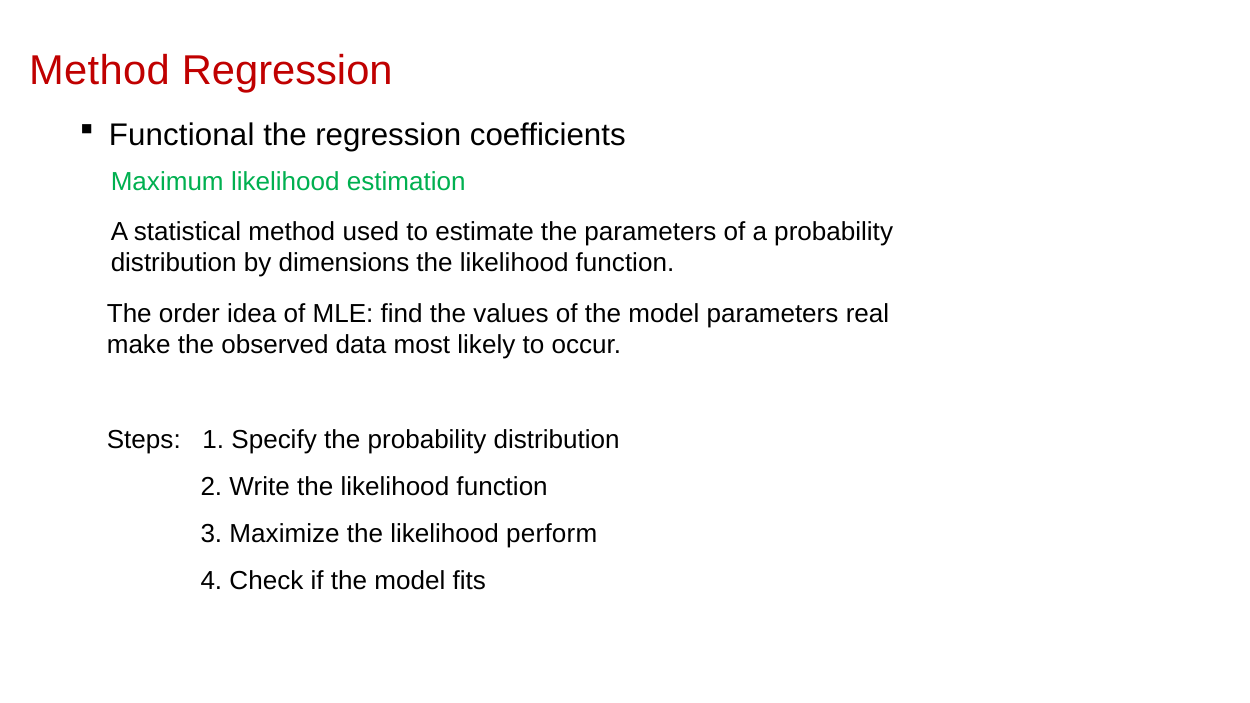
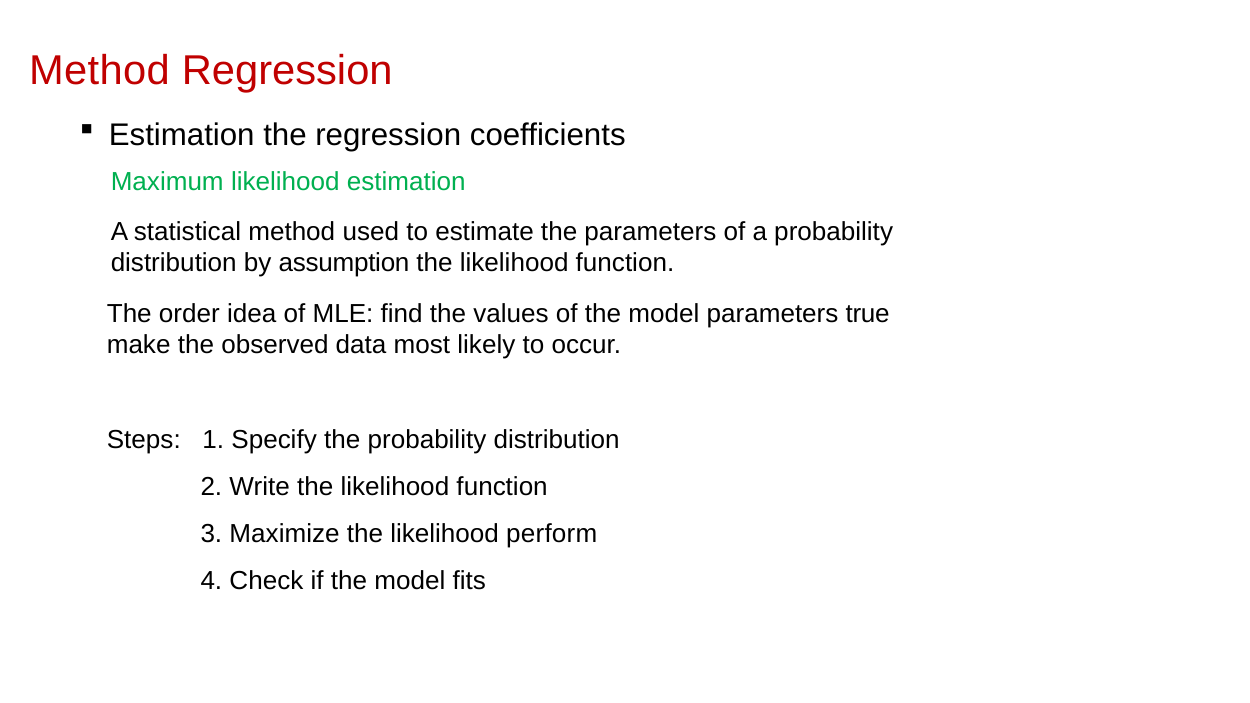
Functional: Functional -> Estimation (182, 135)
dimensions: dimensions -> assumption (344, 263)
real: real -> true (868, 313)
